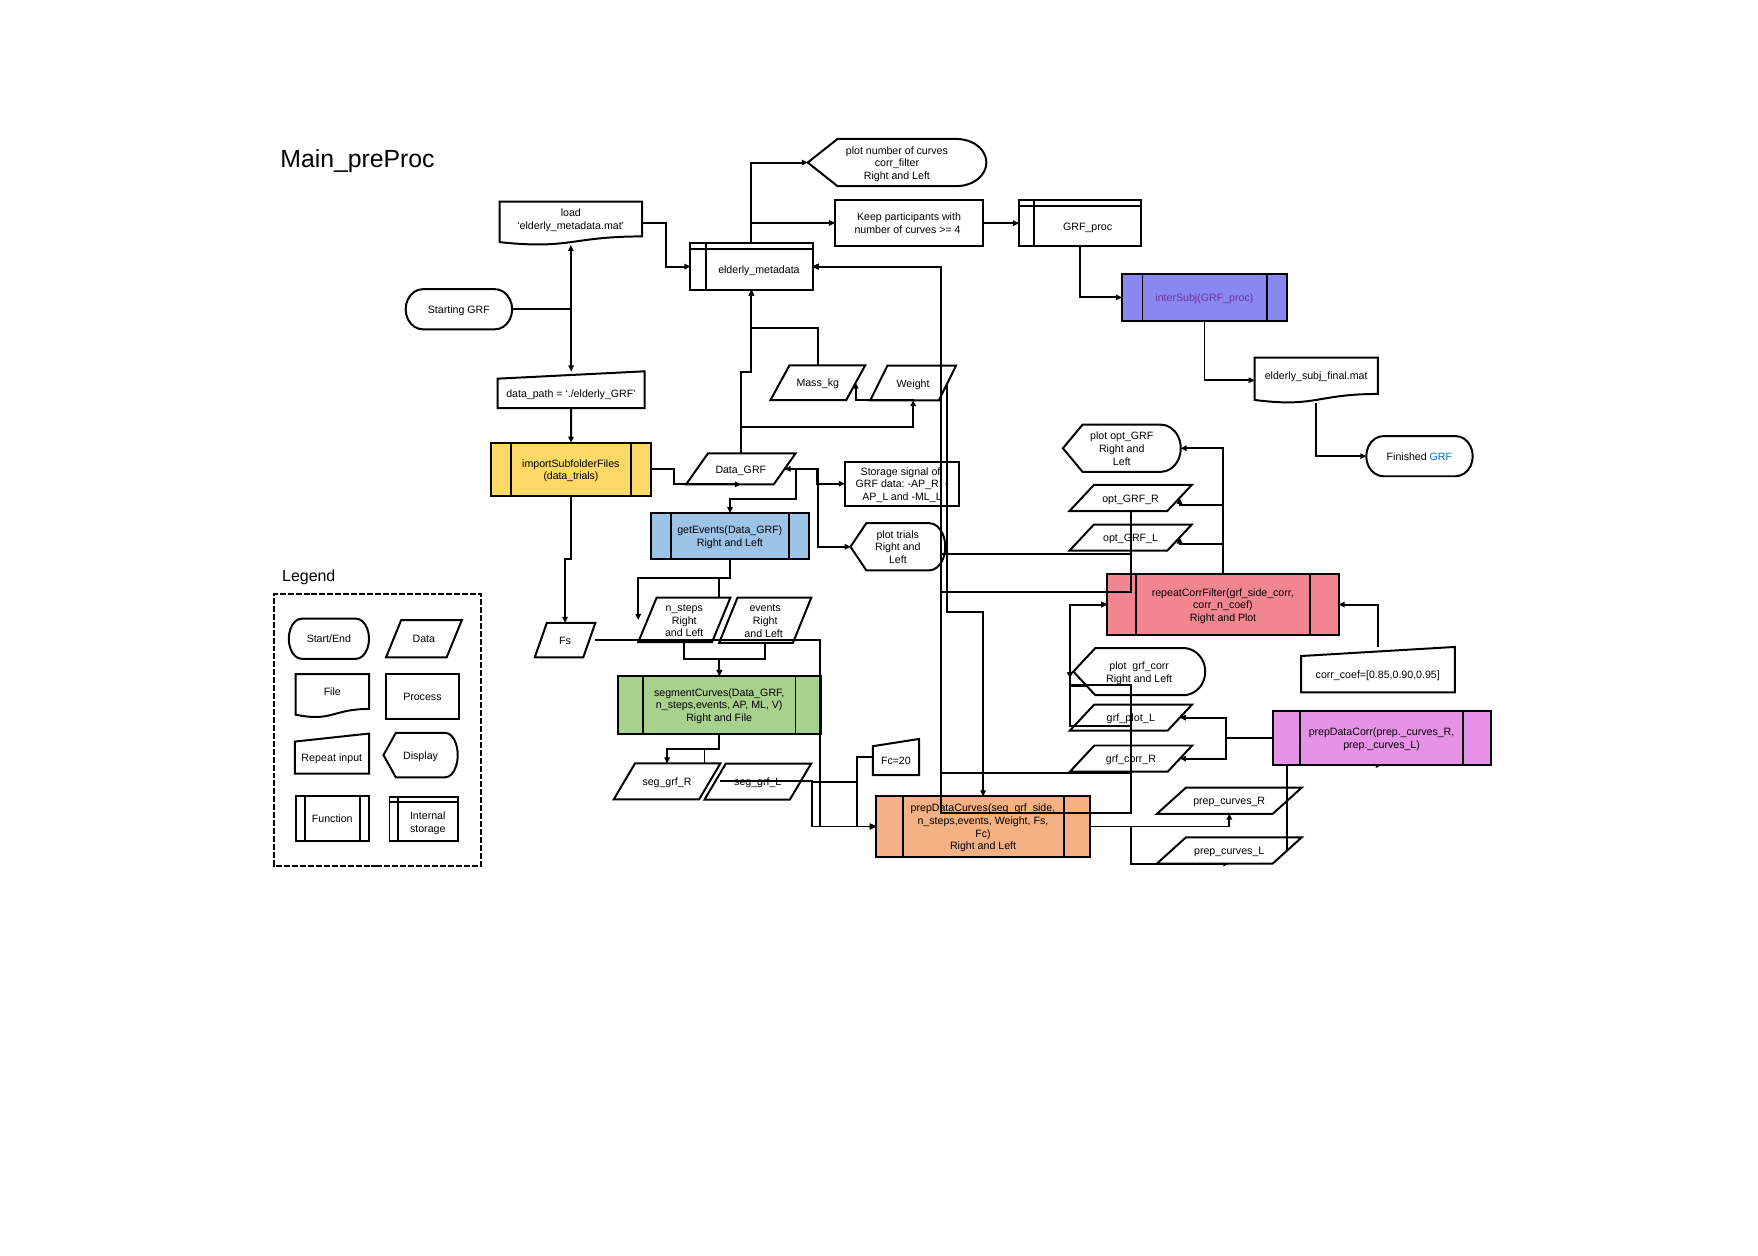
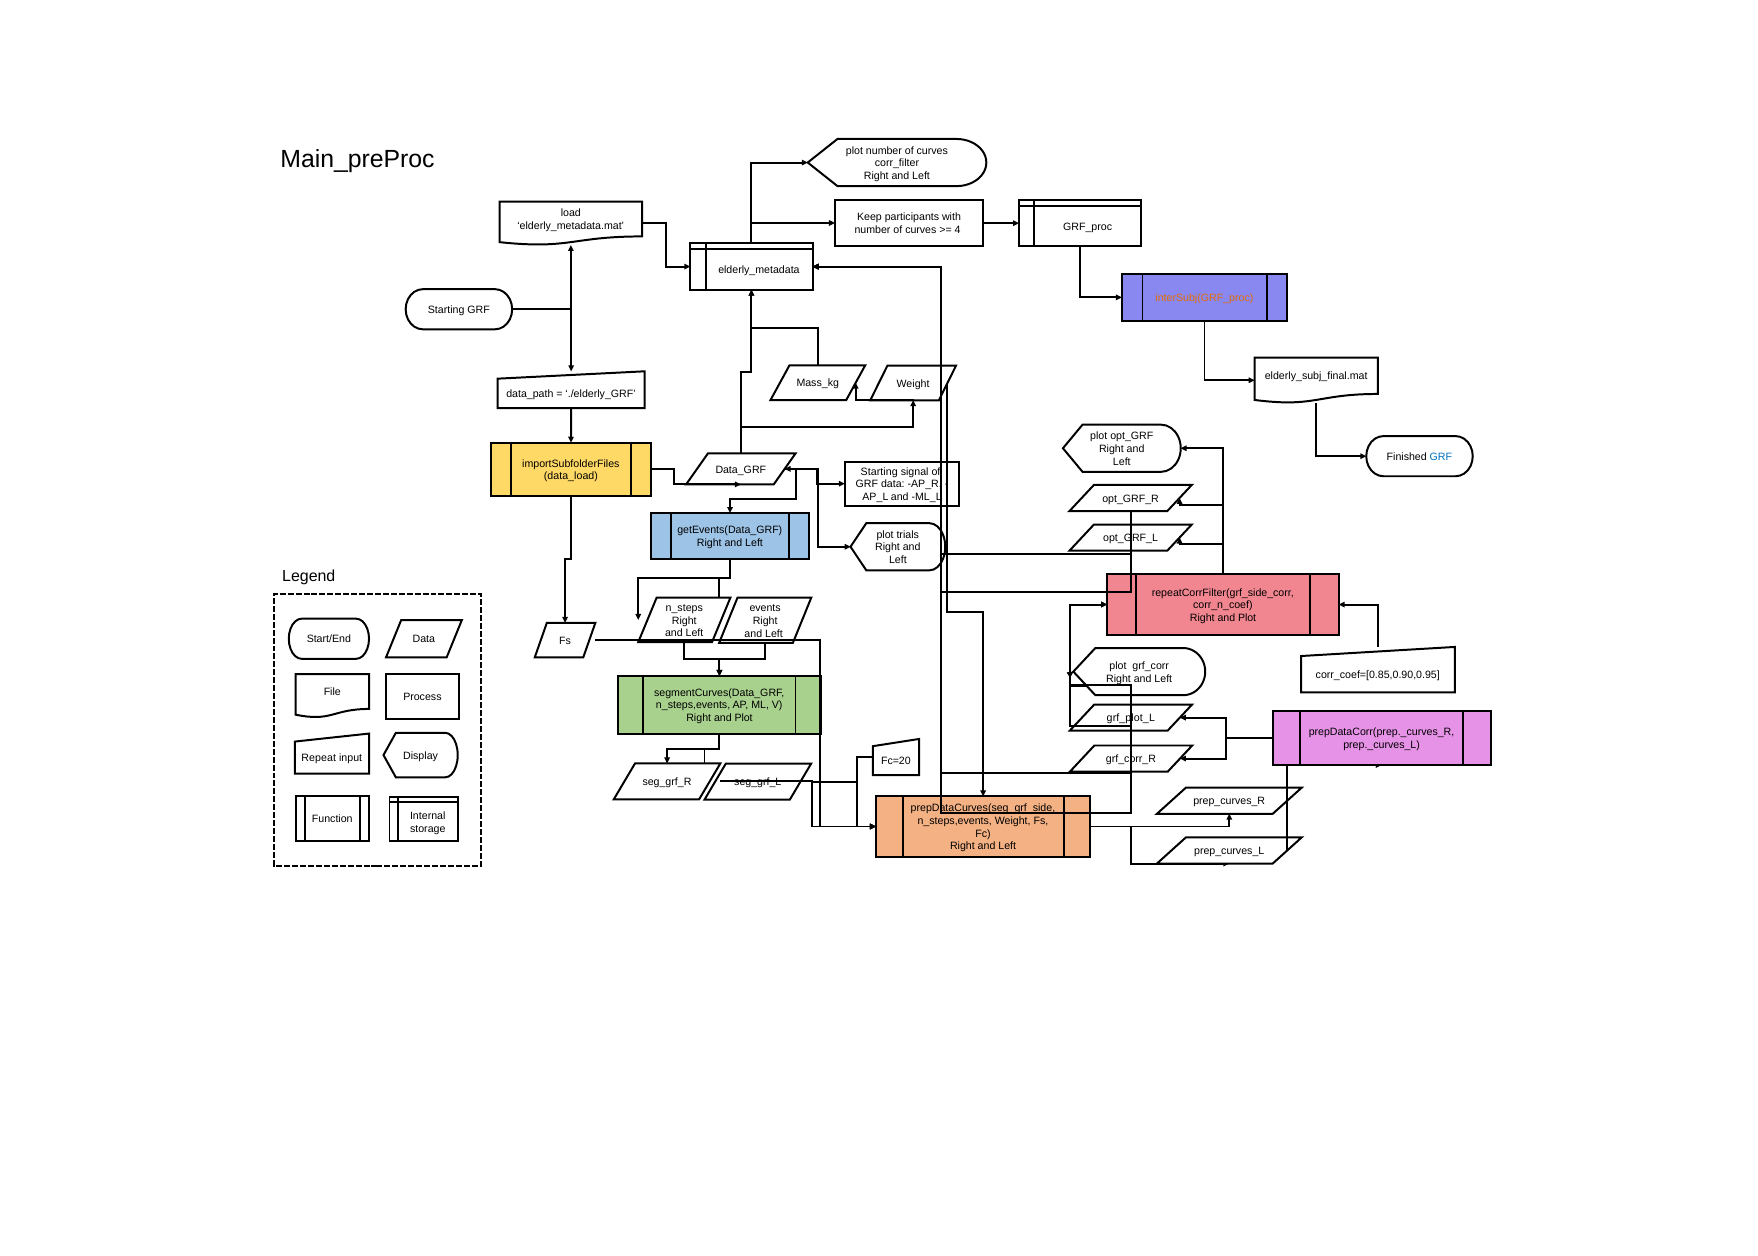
interSubj(GRF_proc colour: purple -> orange (1204, 298)
Storage: Storage -> Starting (879, 472)
data_trials: data_trials -> data_load (571, 476)
File: File -> Plot (744, 718)
